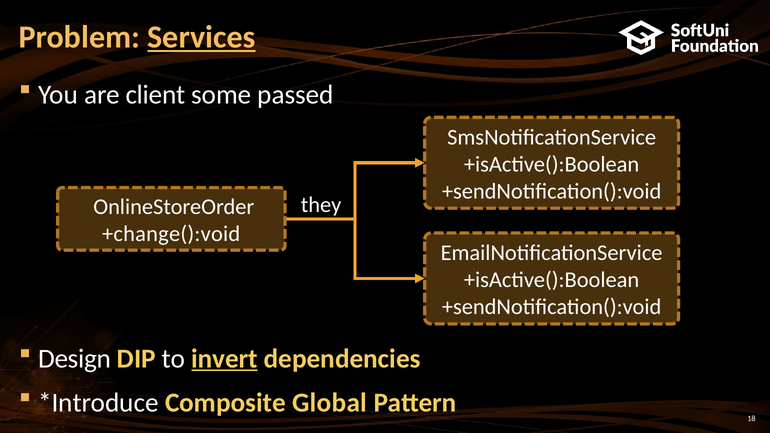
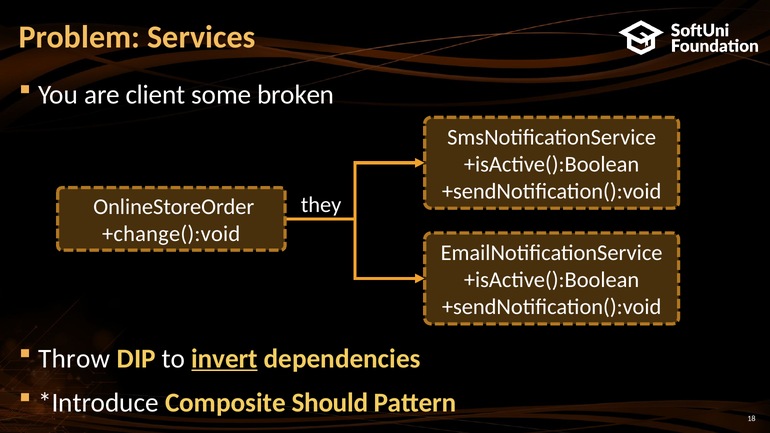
Services underline: present -> none (201, 37)
passed: passed -> broken (296, 95)
Design: Design -> Throw (74, 359)
Global: Global -> Should (330, 403)
